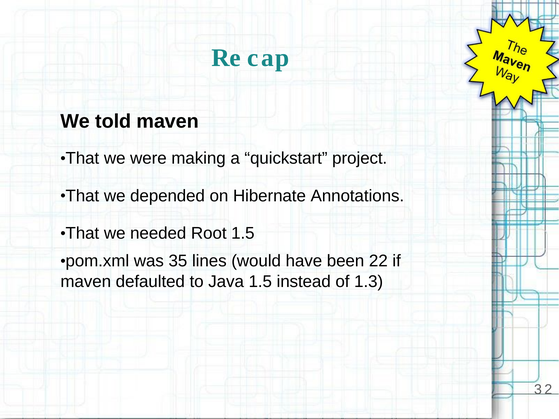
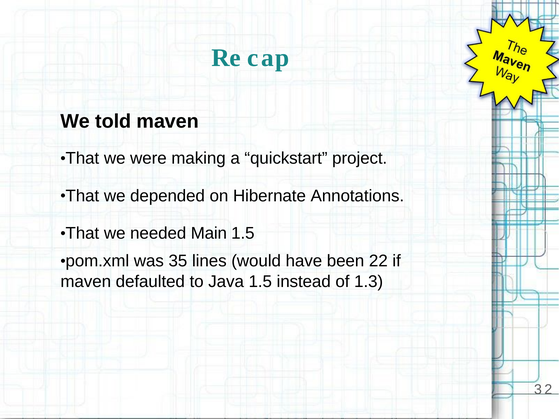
Root: Root -> Main (209, 233)
